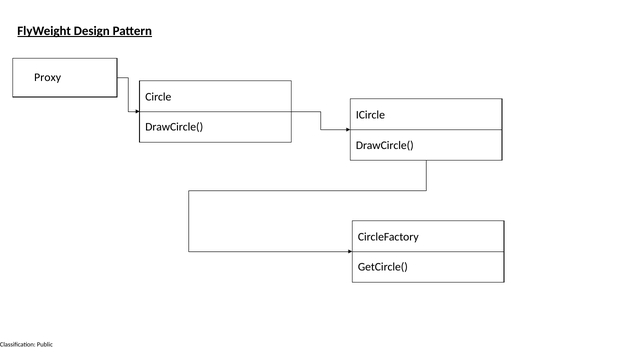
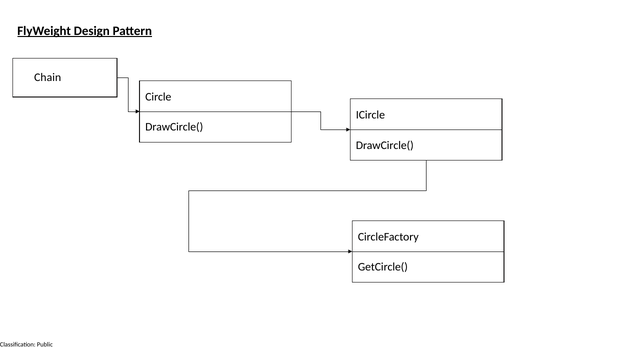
Proxy: Proxy -> Chain (48, 78)
